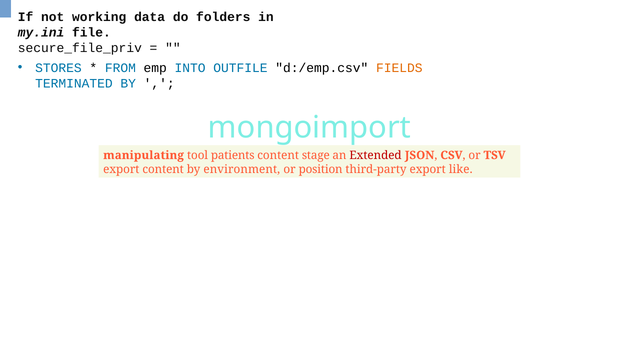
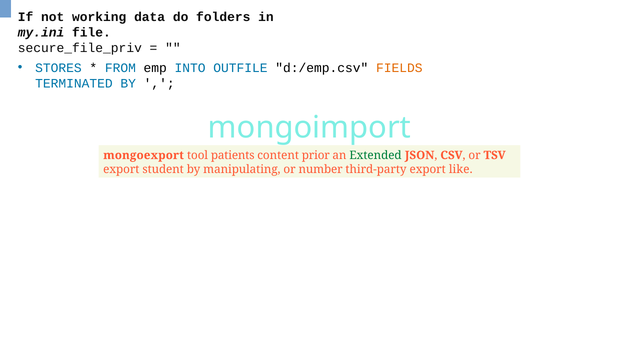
manipulating: manipulating -> mongoexport (144, 155)
stage: stage -> prior (316, 155)
Extended colour: red -> green (376, 155)
export content: content -> student (163, 169)
environment: environment -> manipulating (242, 169)
position: position -> number (321, 169)
